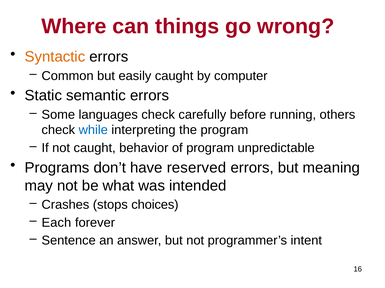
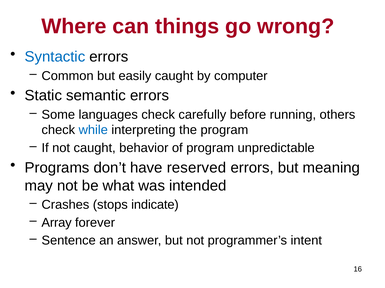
Syntactic colour: orange -> blue (55, 57)
choices: choices -> indicate (155, 205)
Each: Each -> Array (57, 223)
